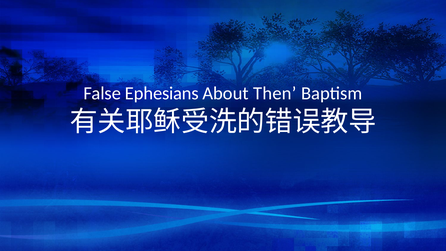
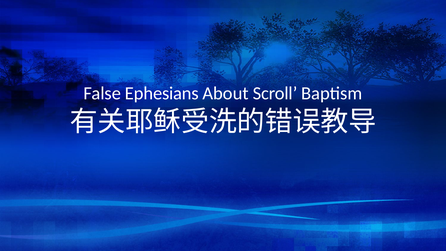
Then: Then -> Scroll (275, 93)
